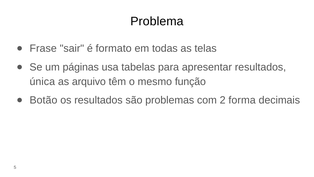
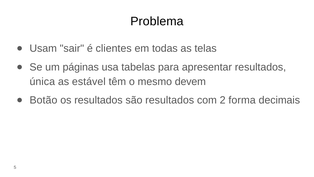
Frase: Frase -> Usam (43, 48)
formato: formato -> clientes (114, 48)
arquivo: arquivo -> estável (89, 81)
função: função -> devem (190, 81)
são problemas: problemas -> resultados (170, 100)
